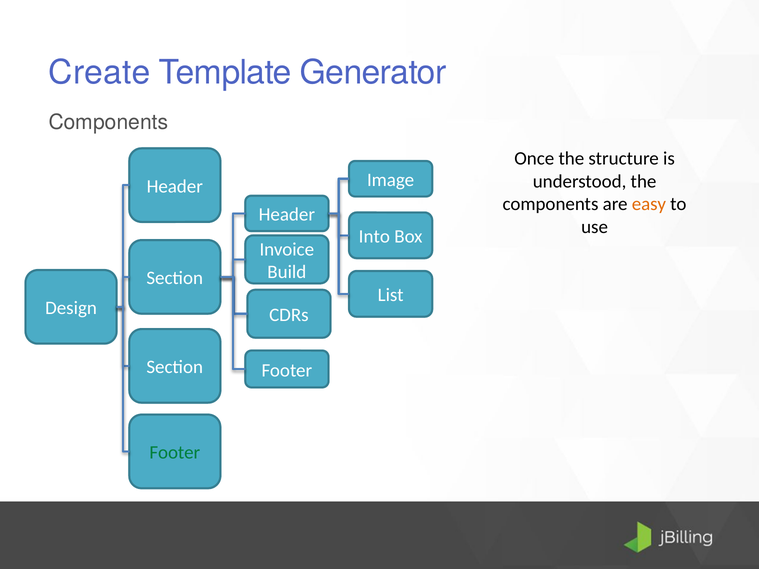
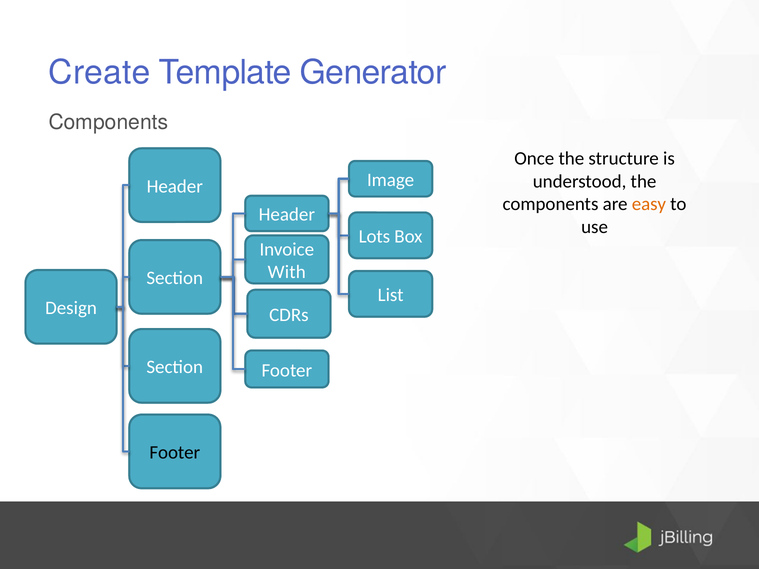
Into: Into -> Lots (374, 237)
Build: Build -> With (287, 272)
Footer colour: green -> black (175, 453)
